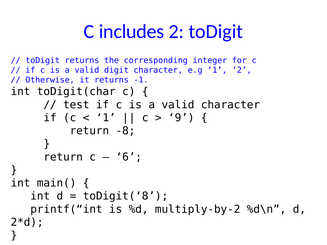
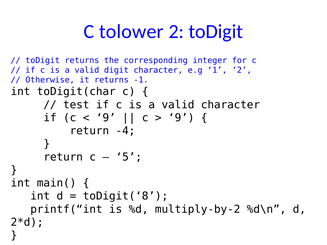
includes: includes -> tolower (131, 32)
1: 1 -> 9 (106, 118)
-8: -8 -> -4 (125, 131)
6: 6 -> 5 (129, 157)
